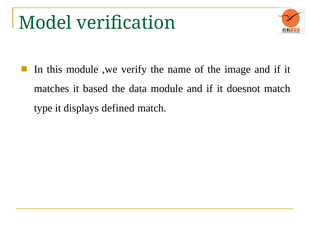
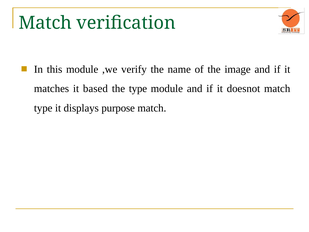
Model: Model -> Match (45, 23)
the data: data -> type (138, 89)
defined: defined -> purpose (118, 108)
